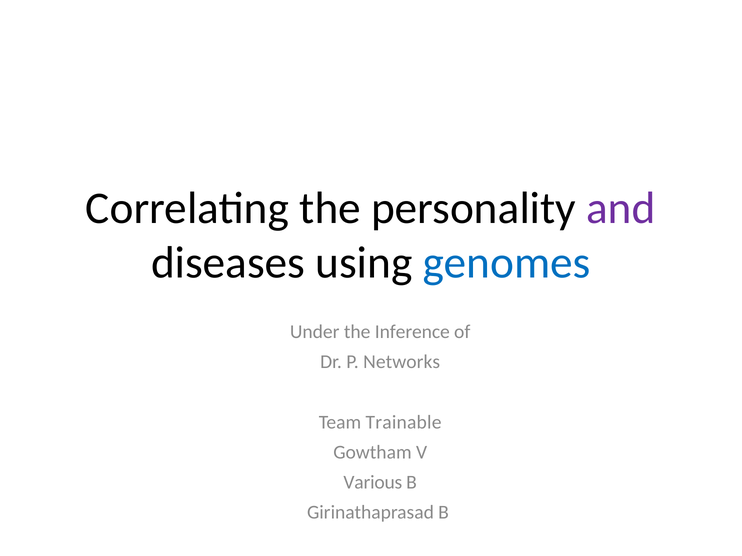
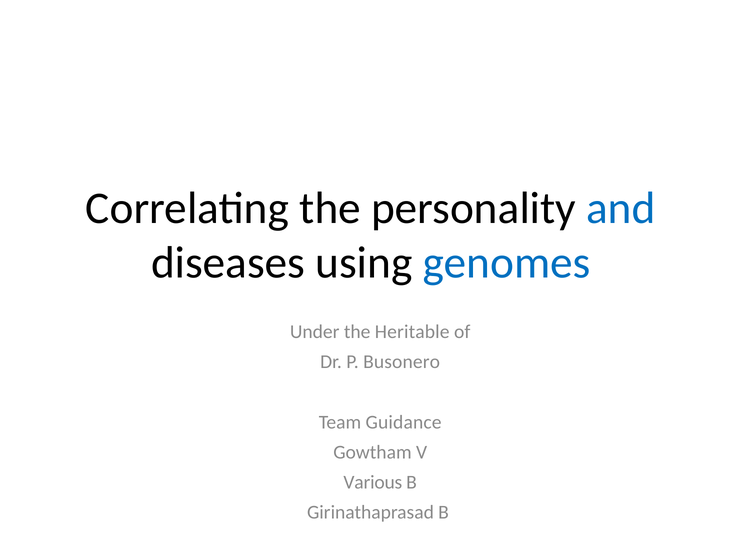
and colour: purple -> blue (621, 208)
Inference: Inference -> Heritable (412, 332)
Networks: Networks -> Busonero (402, 362)
Trainable: Trainable -> Guidance (404, 422)
